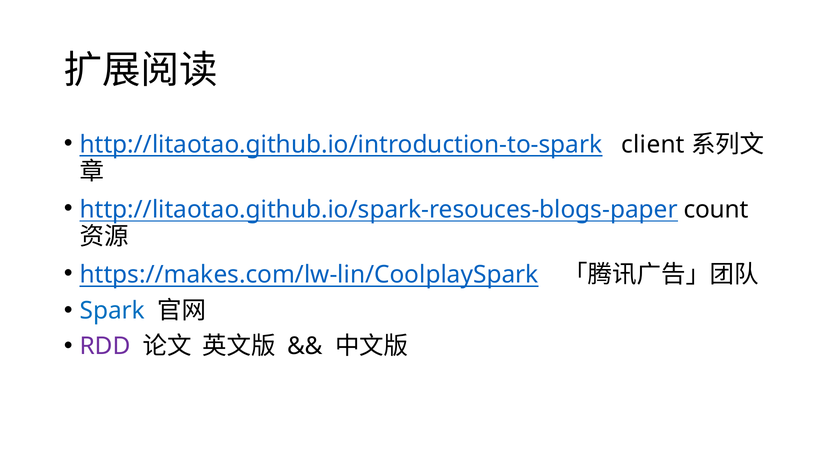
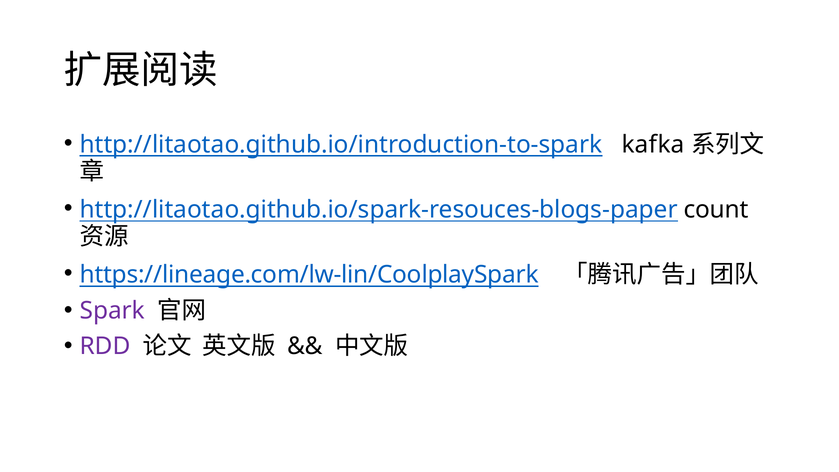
client: client -> kafka (653, 145)
https://makes.com/lw-lin/CoolplaySpark: https://makes.com/lw-lin/CoolplaySpark -> https://lineage.com/lw-lin/CoolplaySpark (309, 275)
Spark colour: blue -> purple (112, 311)
